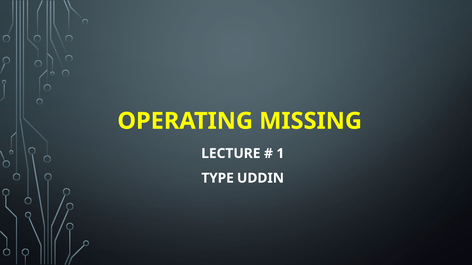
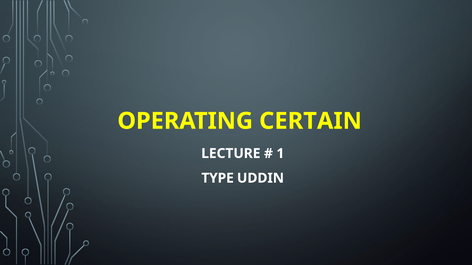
MISSING: MISSING -> CERTAIN (311, 121)
